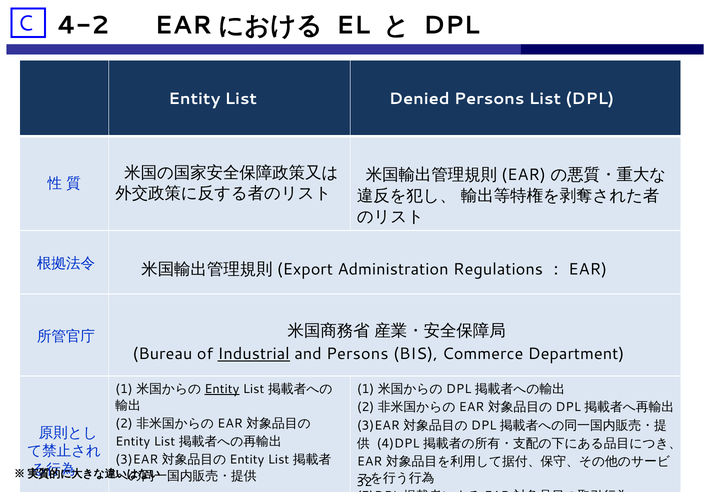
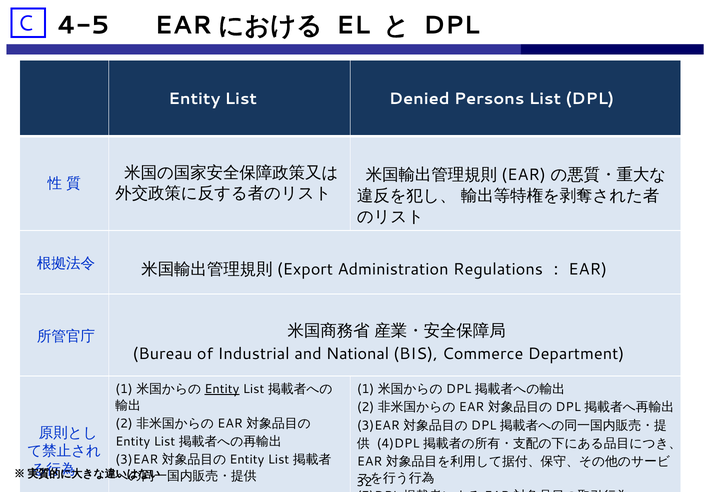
4-2: 4-2 -> 4-5 (83, 25)
Industrial underline: present -> none (254, 354)
and Persons: Persons -> National (358, 354)
